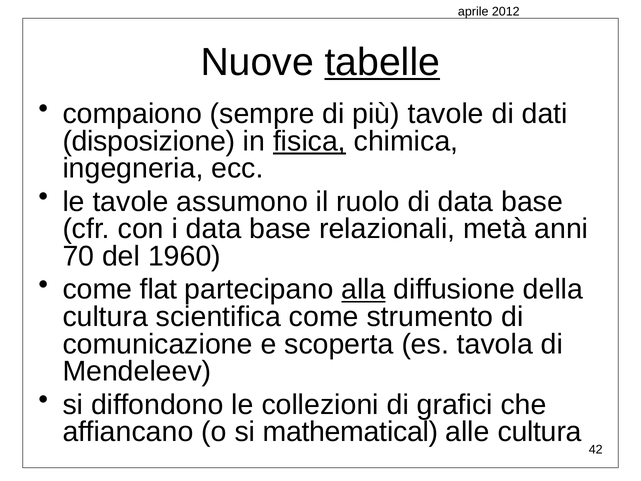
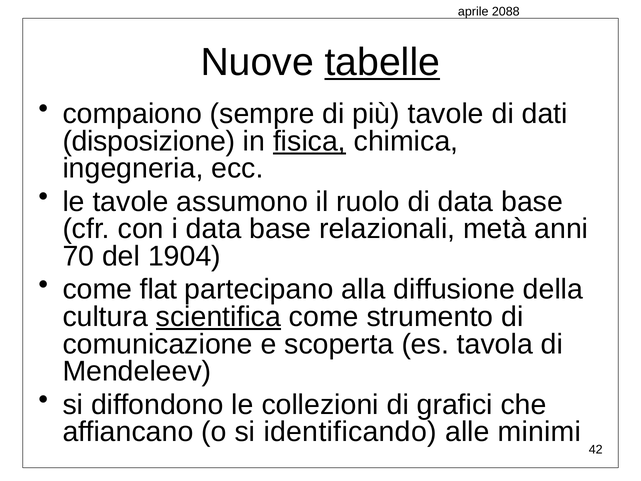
2012: 2012 -> 2088 (506, 12)
1960: 1960 -> 1904 (184, 256)
alla underline: present -> none (363, 289)
scientifica underline: none -> present (218, 317)
mathematical: mathematical -> identificando (350, 432)
alle cultura: cultura -> minimi (539, 432)
